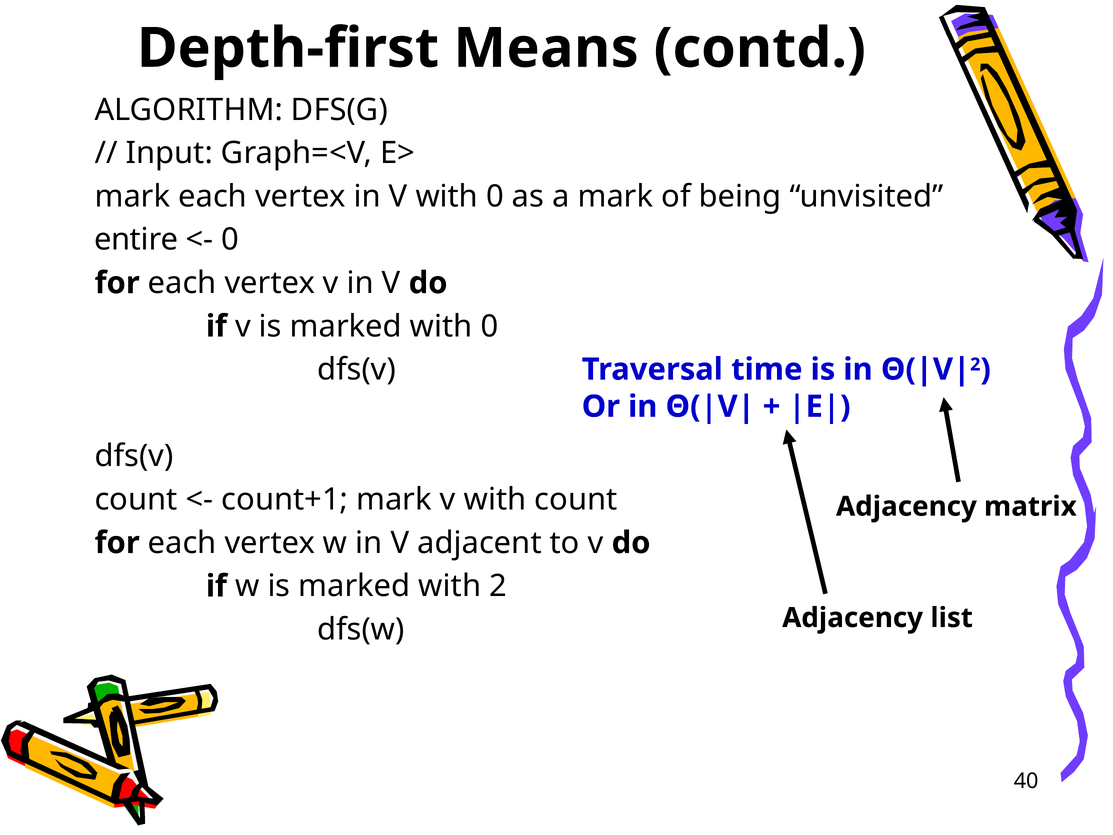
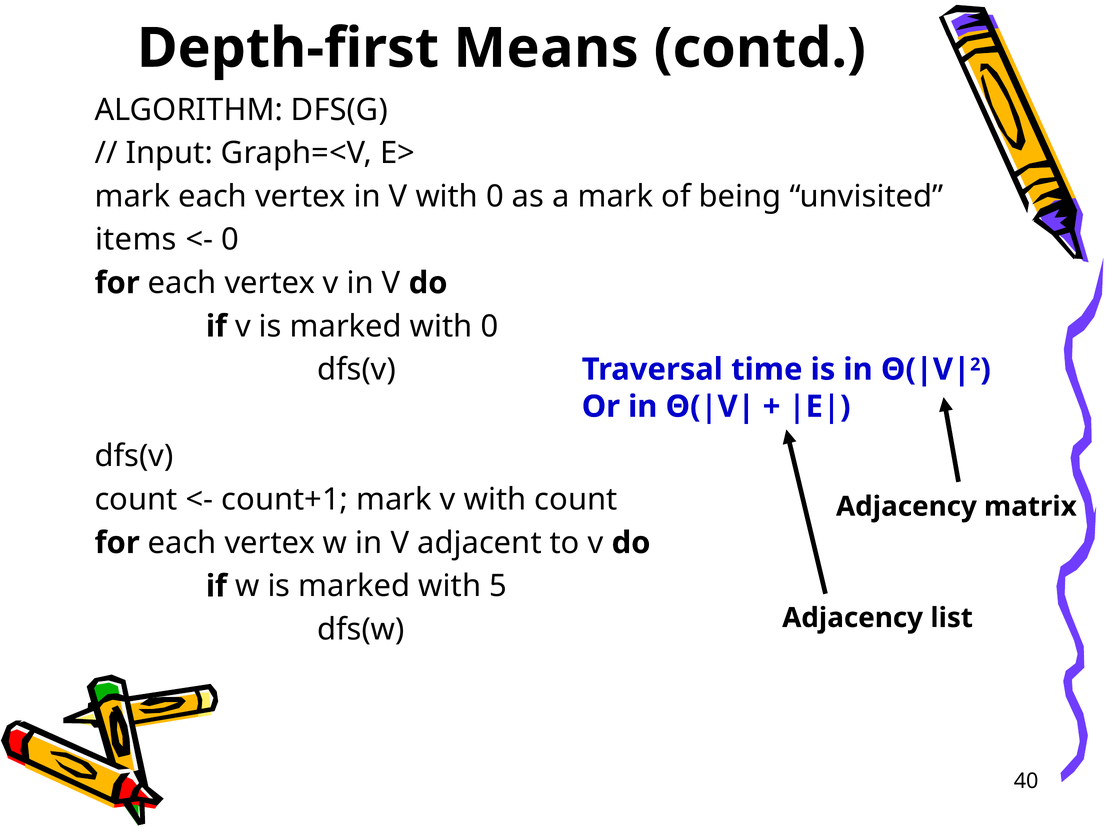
entire: entire -> items (136, 240)
2: 2 -> 5 (498, 586)
